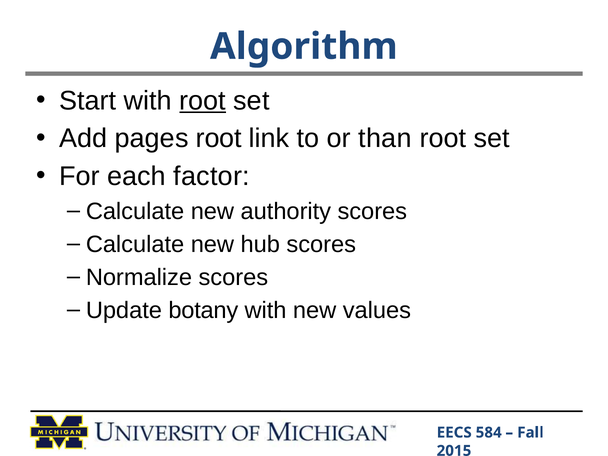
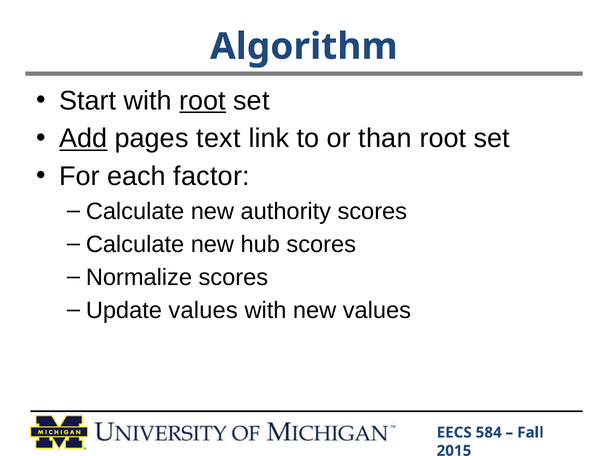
Add underline: none -> present (83, 139)
pages root: root -> text (218, 139)
Update botany: botany -> values (203, 310)
